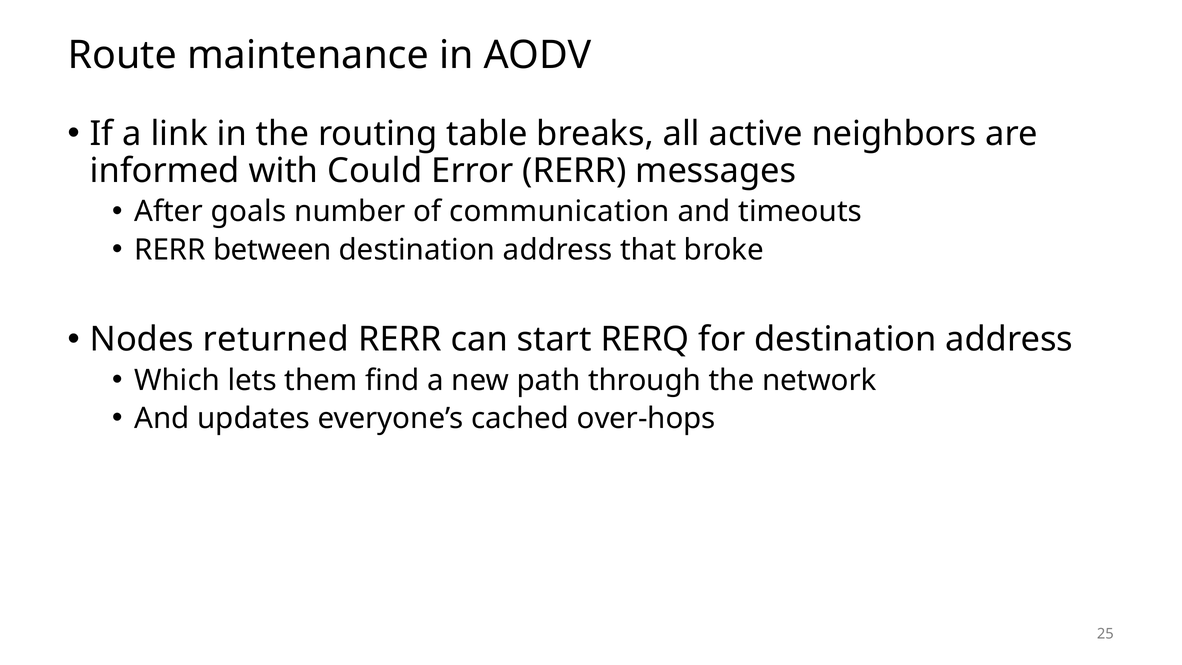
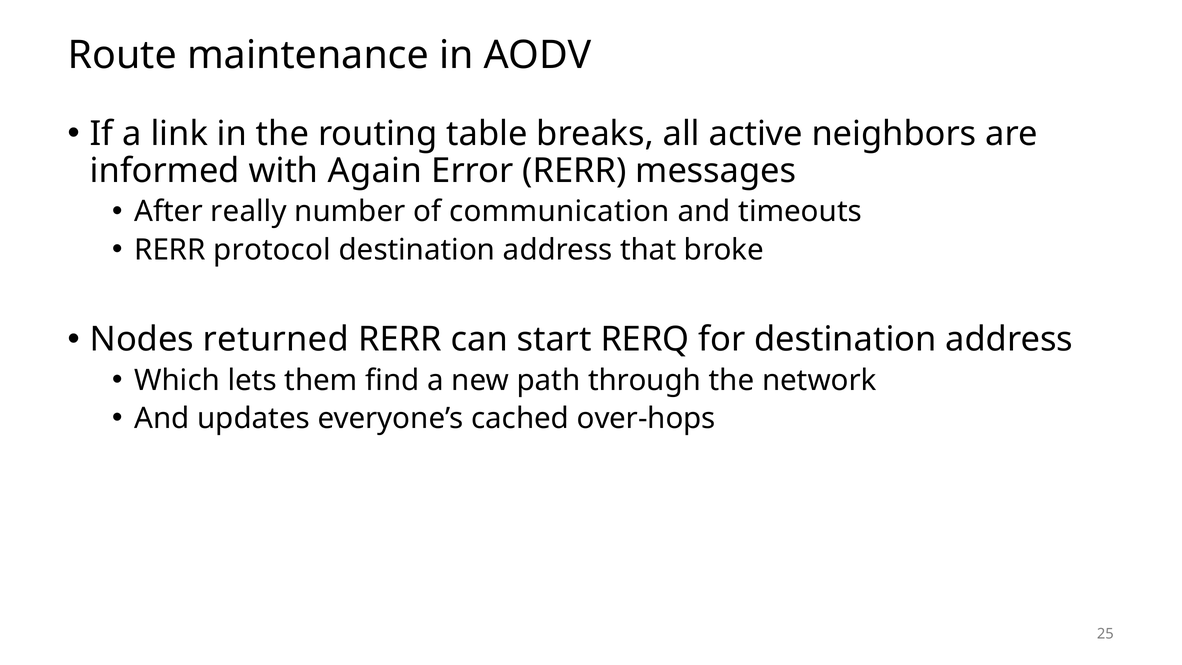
Could: Could -> Again (375, 171)
goals: goals -> really (249, 212)
between: between -> protocol (272, 250)
